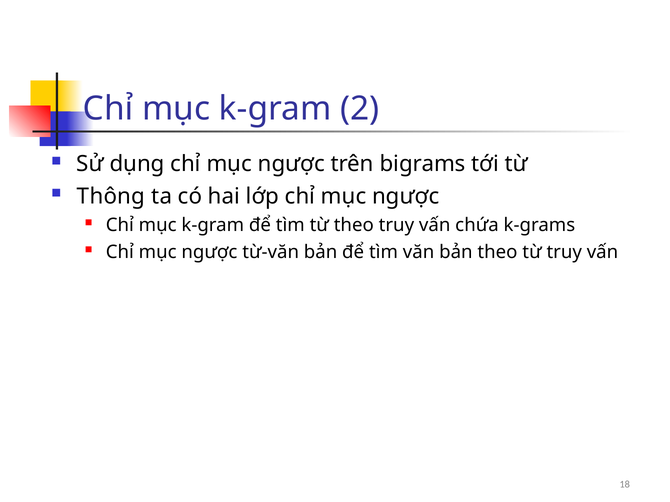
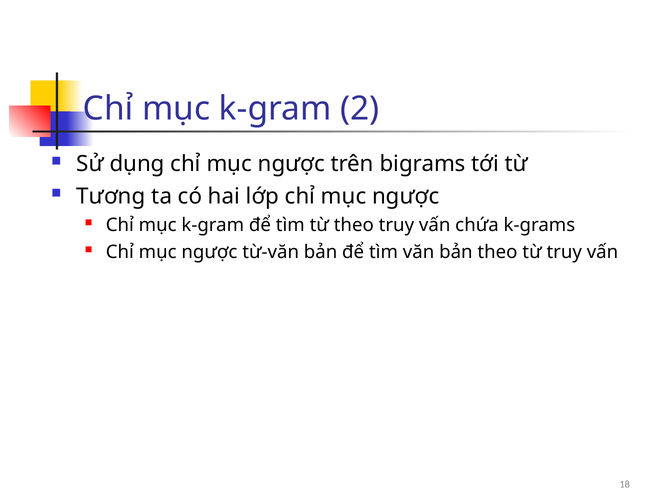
Thông: Thông -> Tương (111, 197)
